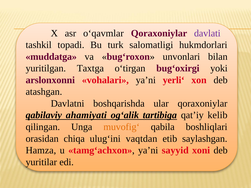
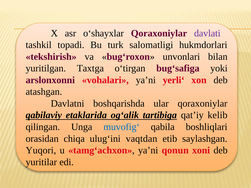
o‘qavmlar: o‘qavmlar -> o‘shayхlar (104, 33)
muddatga: muddatga -> tekshirish (51, 57)
bug‘oxirgi: bug‘oxirgi -> bug‘safiga (178, 68)
ahamiyati: ahamiyati -> etaklarida (86, 115)
muvofig‘ colour: orange -> blue (122, 127)
Hamza: Hamza -> Yuqori (41, 150)
sayyid: sayyid -> qonun (175, 150)
